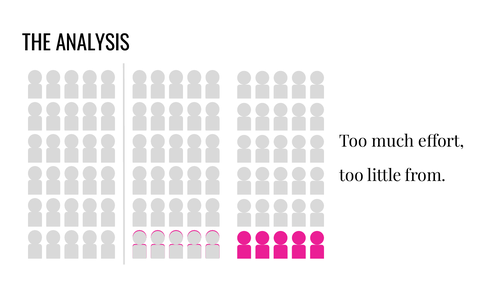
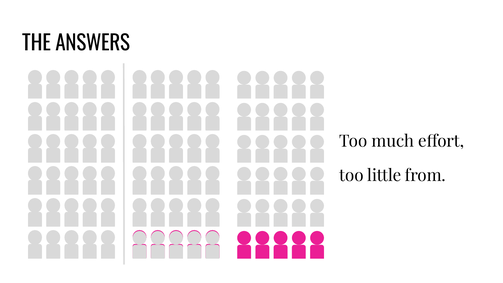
ANALYSIS: ANALYSIS -> ANSWERS (93, 44)
